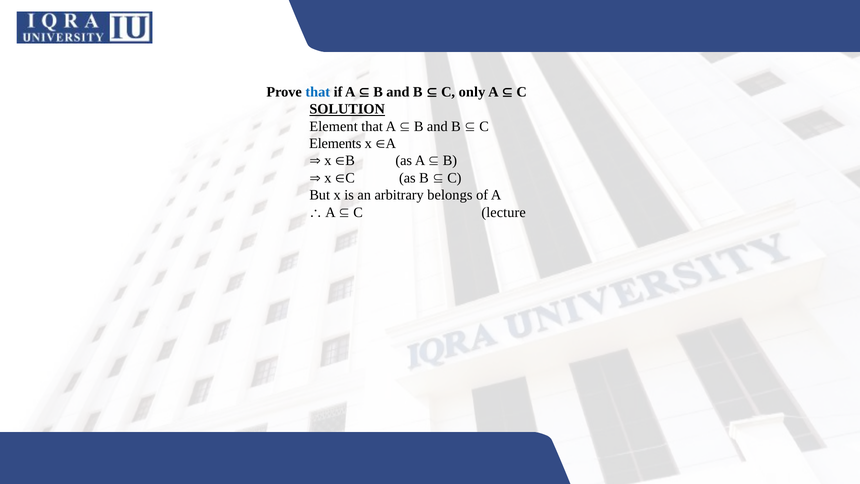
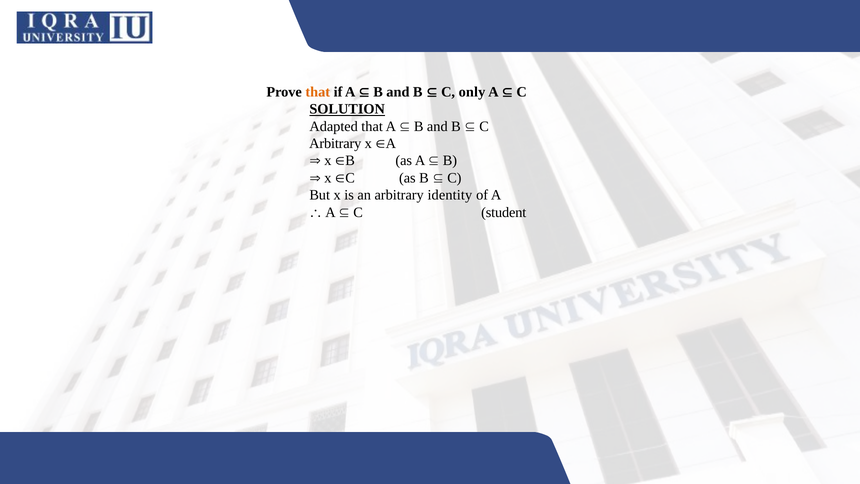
that colour: blue -> orange (318, 92)
Element: Element -> Adapted (334, 126)
Elements: Elements -> Arbitrary (335, 143)
belongs: belongs -> identity (450, 195)
lecture: lecture -> student (504, 212)
